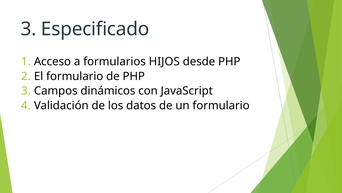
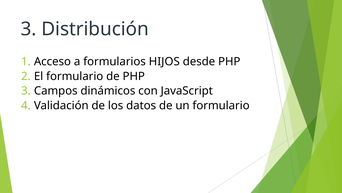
Especificado: Especificado -> Distribución (95, 29)
